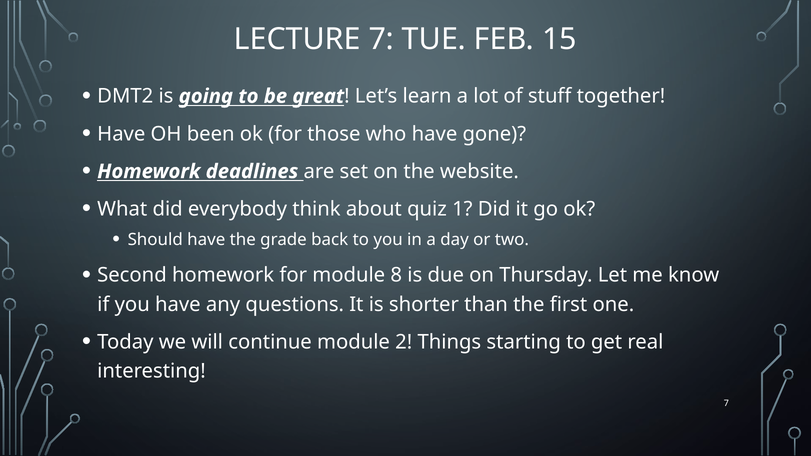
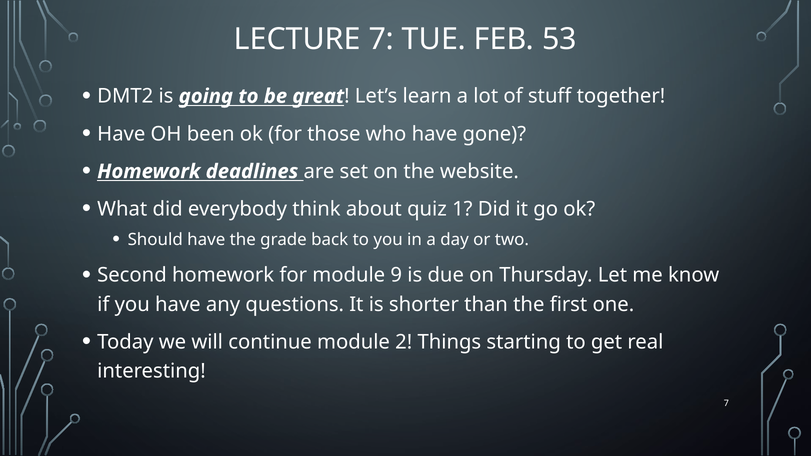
15: 15 -> 53 (559, 39)
8: 8 -> 9 (396, 275)
